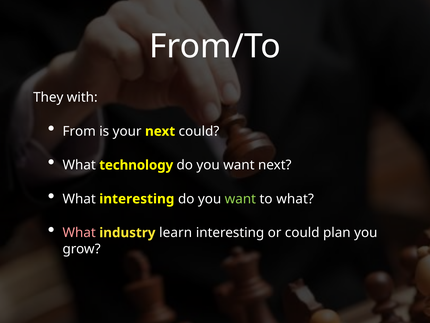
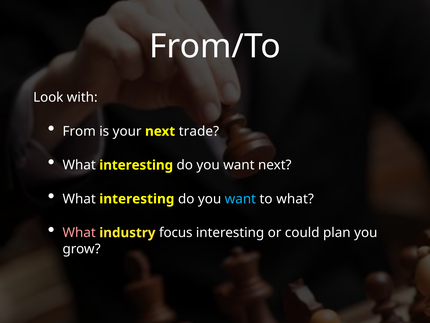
They: They -> Look (48, 97)
next could: could -> trade (199, 131)
technology: technology -> interesting (136, 165)
want colour: light green -> light blue (240, 199)
learn: learn -> focus (176, 232)
